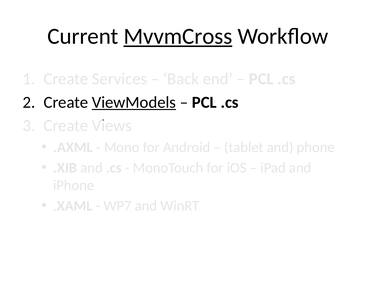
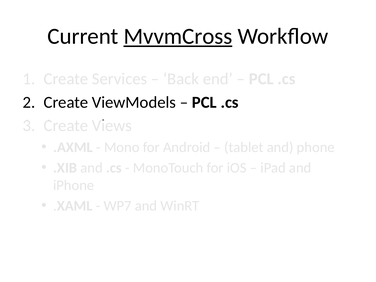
ViewModels underline: present -> none (134, 102)
